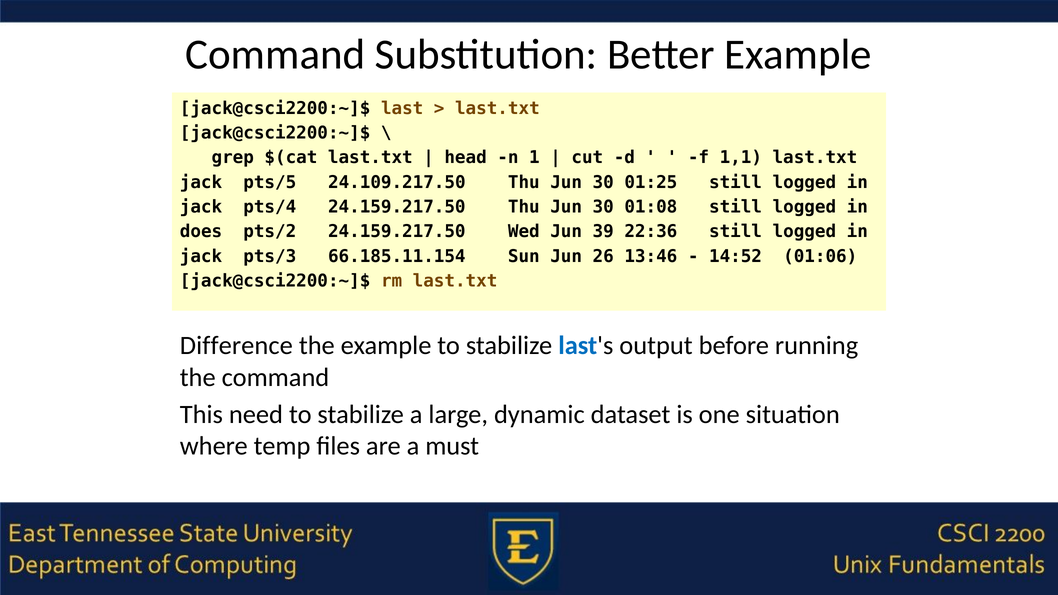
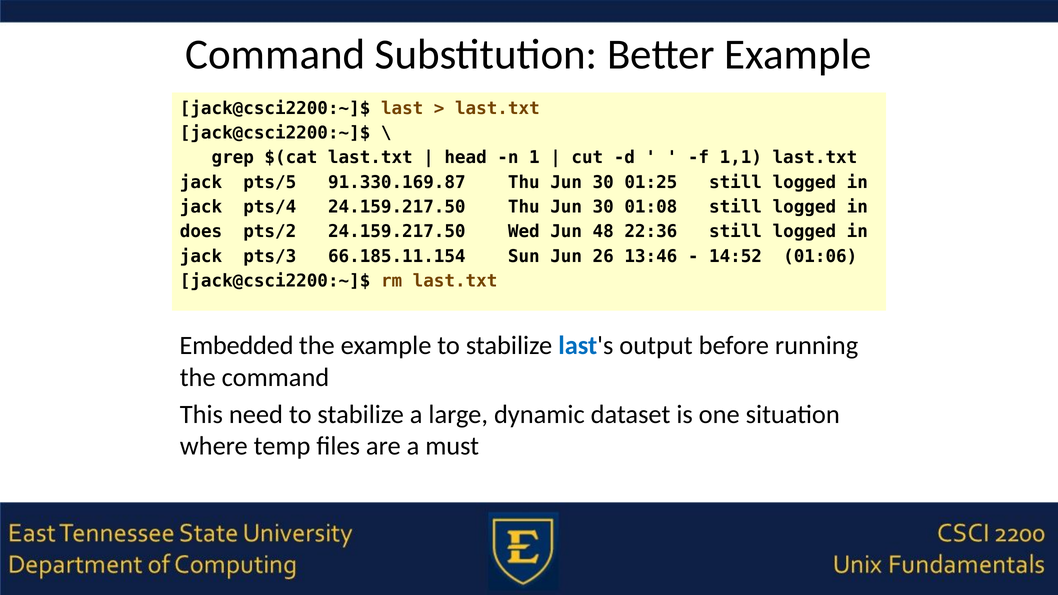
24.109.217.50: 24.109.217.50 -> 91.330.169.87 (397, 182)
39: 39 -> 48 (603, 232)
Difference: Difference -> Embedded (236, 346)
